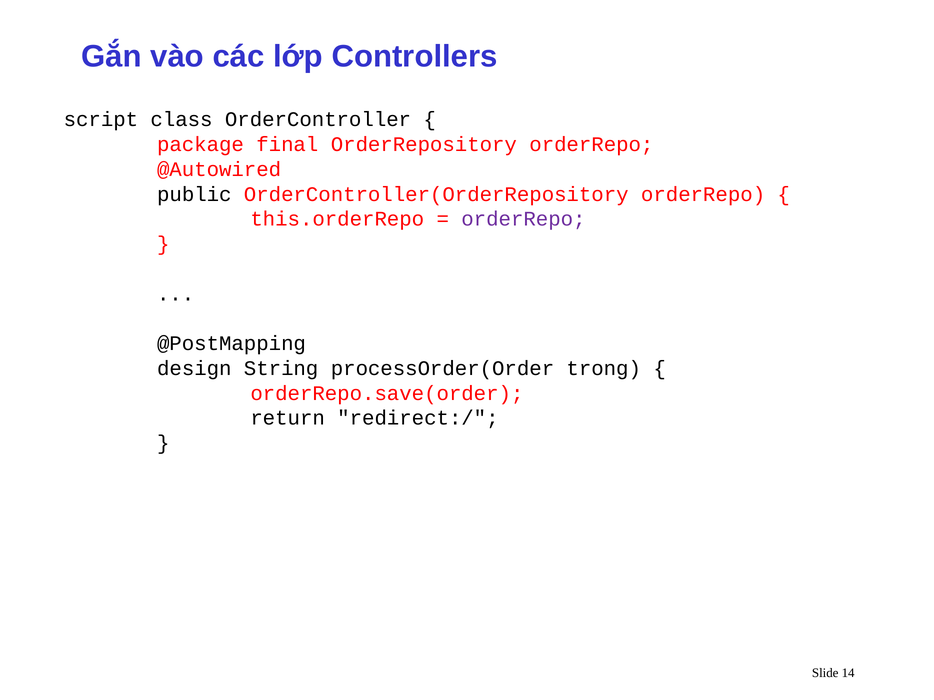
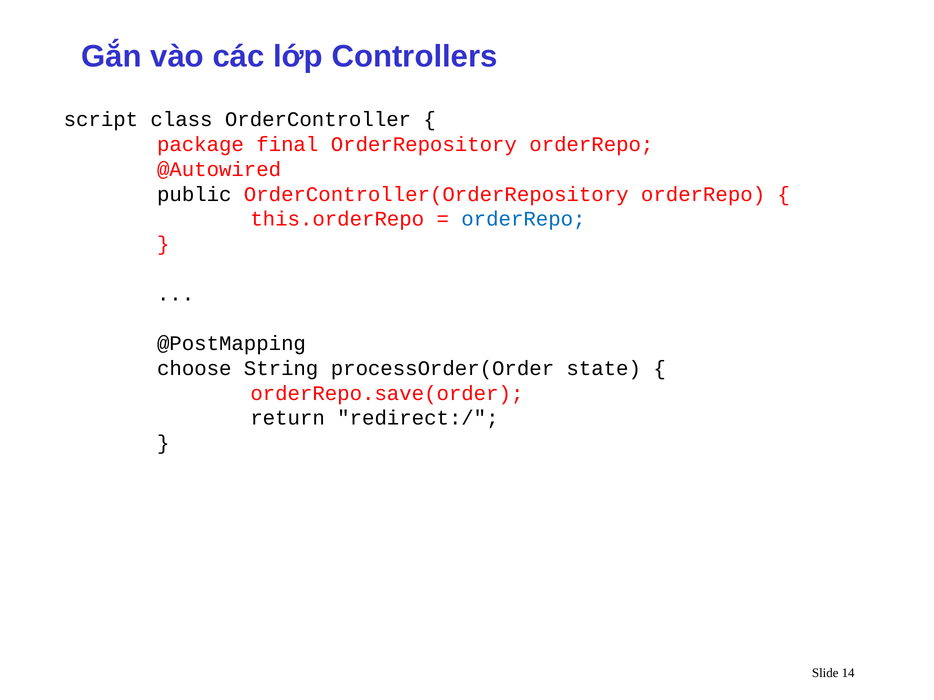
orderRepo colour: purple -> blue (523, 219)
design: design -> choose (194, 369)
trong: trong -> state (604, 369)
